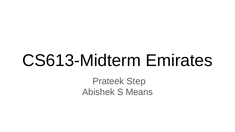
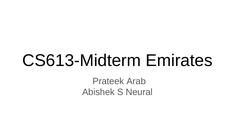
Step: Step -> Arab (136, 81)
Means: Means -> Neural (139, 92)
